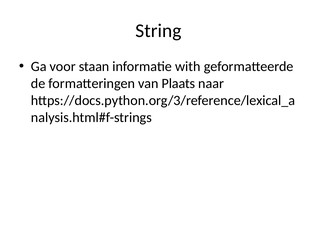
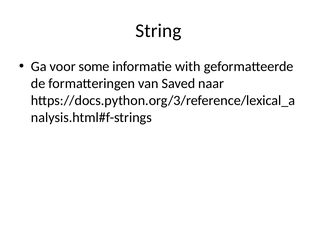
staan: staan -> some (94, 67)
Plaats: Plaats -> Saved (178, 83)
